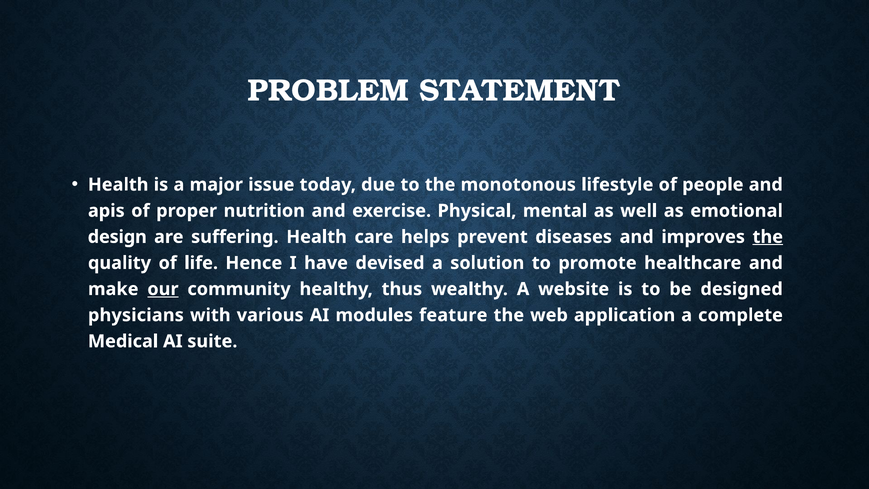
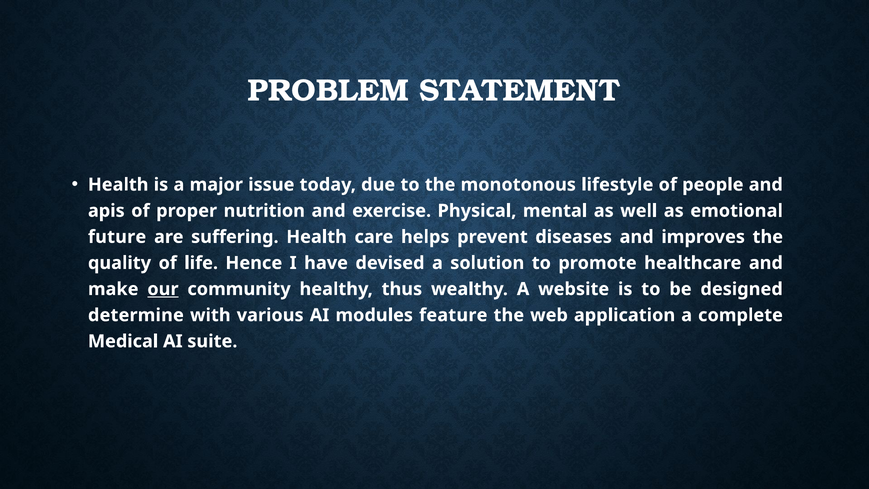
design: design -> future (117, 237)
the underline: present -> none (768, 237)
physicians: physicians -> determine (136, 315)
